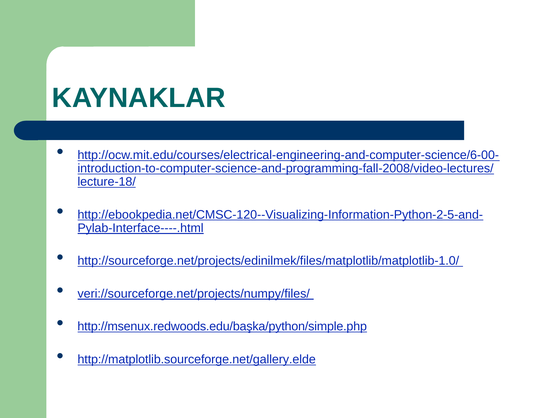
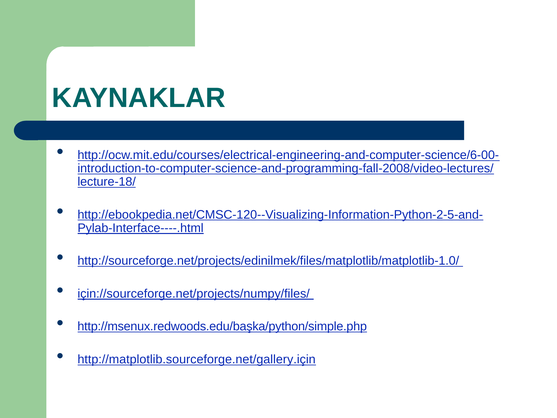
veri://sourceforge.net/projects/numpy/files/: veri://sourceforge.net/projects/numpy/files/ -> için://sourceforge.net/projects/numpy/files/ (194, 294)
http://matplotlib.sourceforge.net/gallery.elde: http://matplotlib.sourceforge.net/gallery.elde -> http://matplotlib.sourceforge.net/gallery.için (197, 359)
